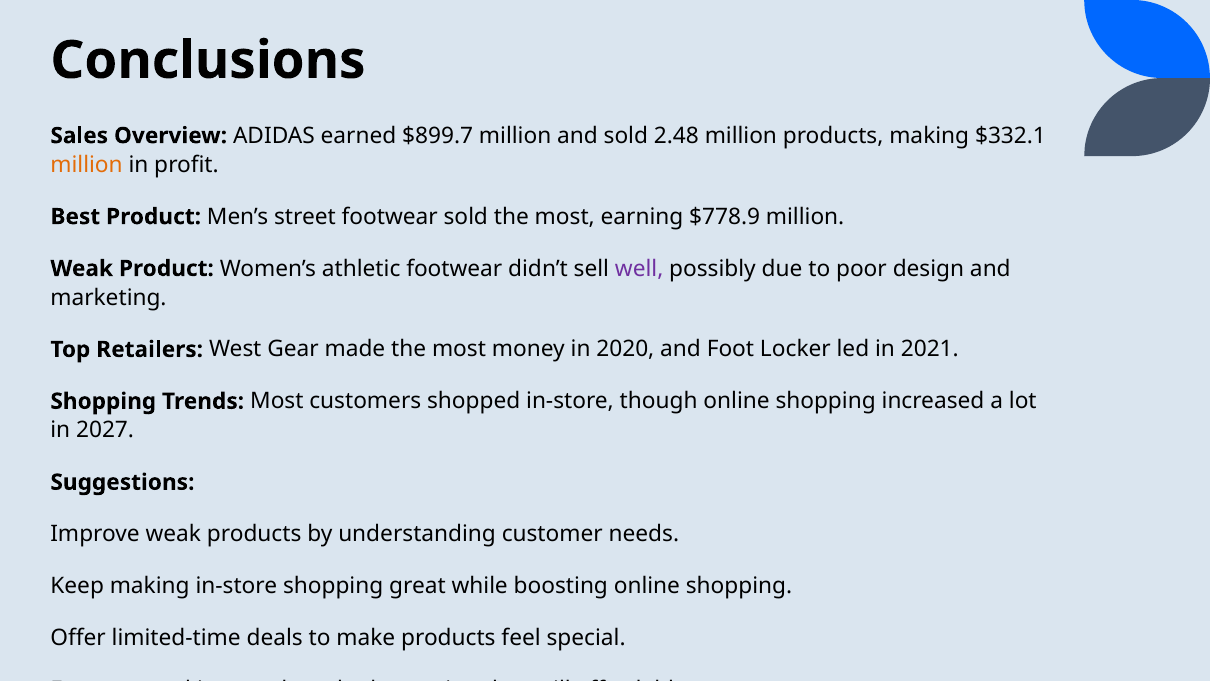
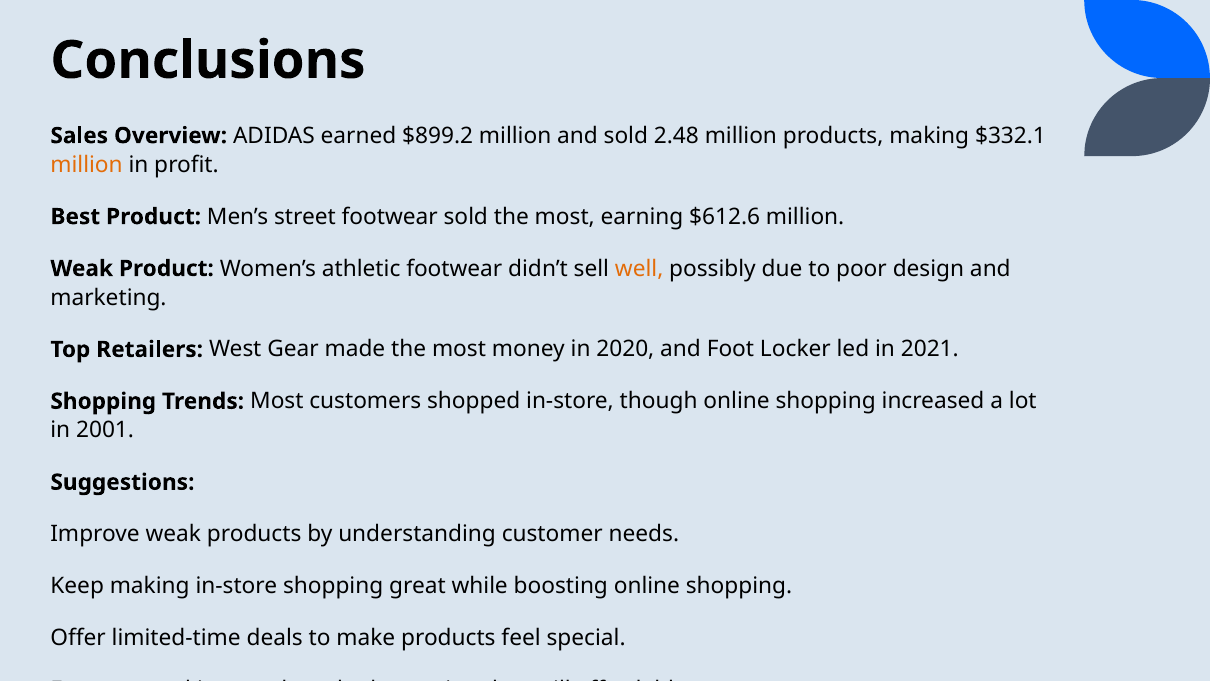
$899.7: $899.7 -> $899.2 (438, 136)
$778.9: $778.9 -> $612.6 (725, 217)
well colour: purple -> orange (639, 268)
2027: 2027 -> 2001 (105, 430)
